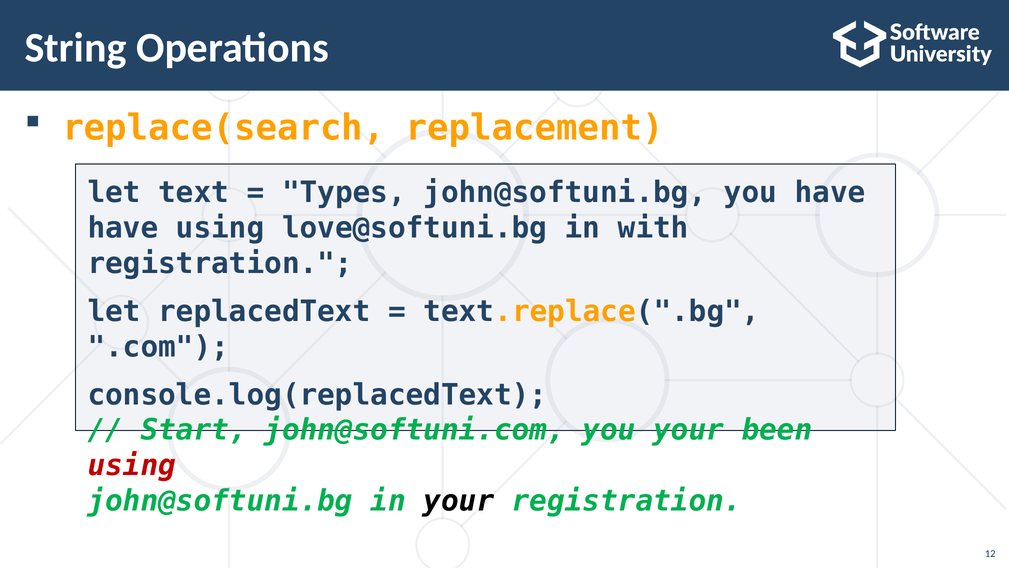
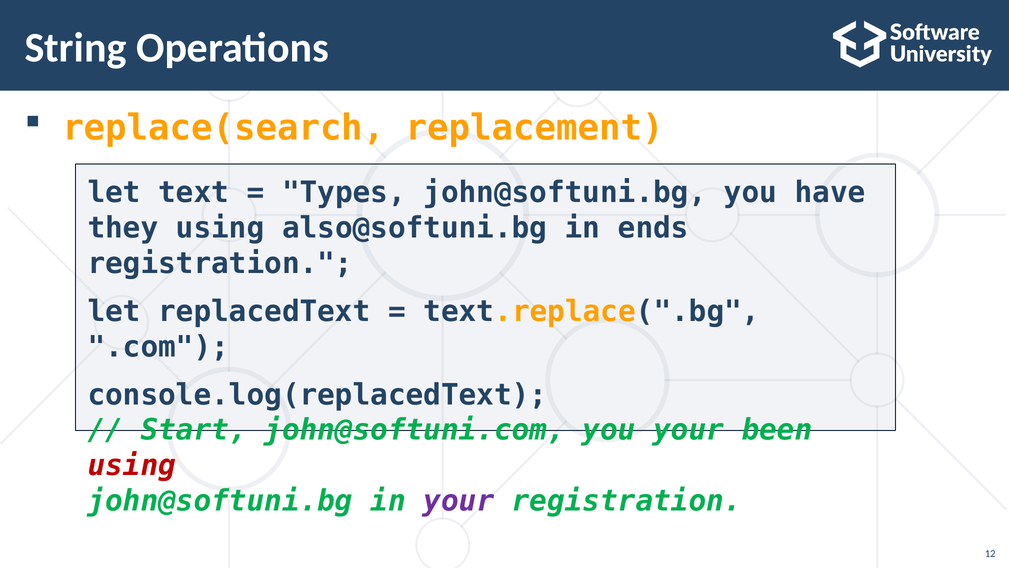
have: have -> they (123, 228)
love@softuni.bg: love@softuni.bg -> also@softuni.bg (415, 228)
with: with -> ends (653, 228)
your colour: black -> purple (459, 501)
